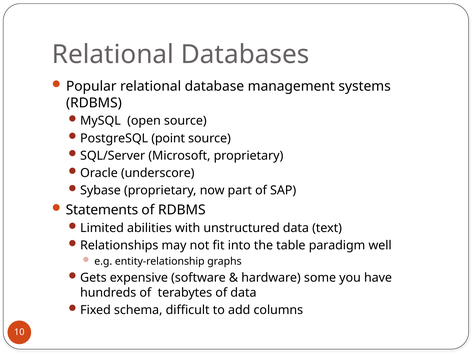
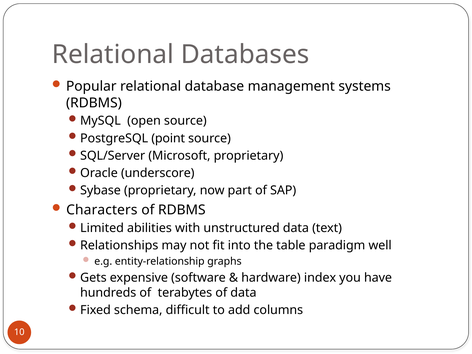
Statements: Statements -> Characters (102, 210)
some: some -> index (320, 278)
